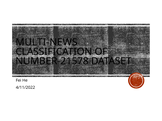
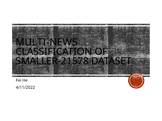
NUMBER-21578: NUMBER-21578 -> SMALLER-21578 (52, 61)
